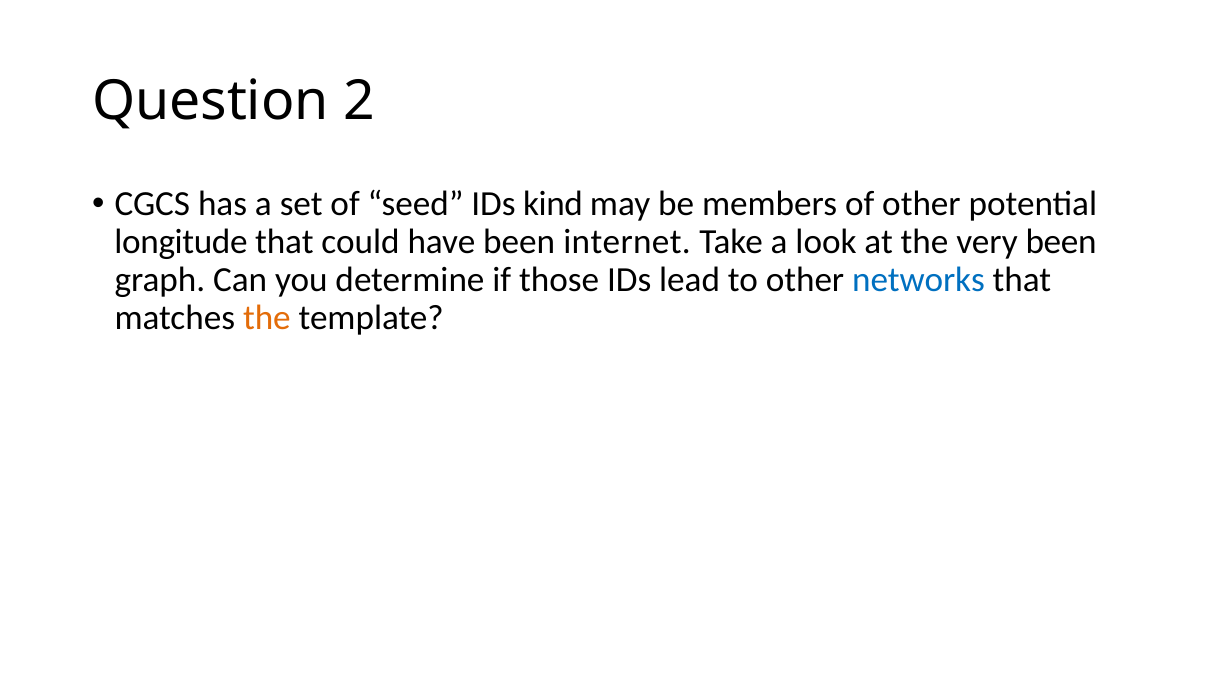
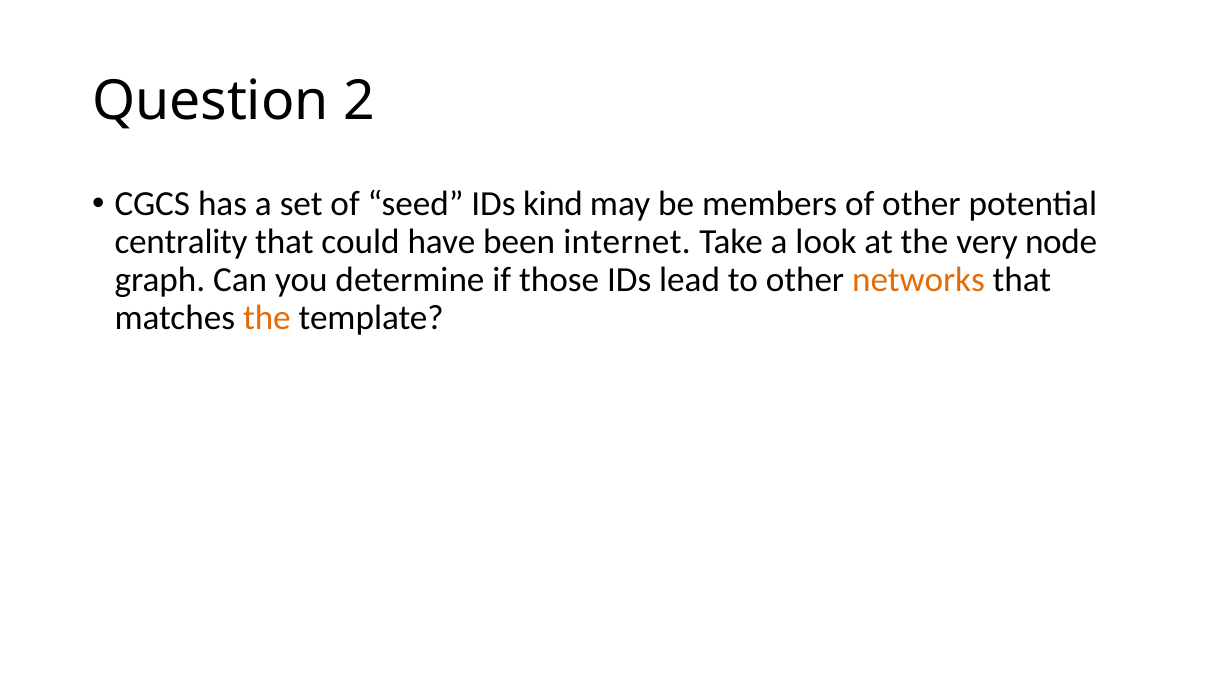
longitude: longitude -> centrality (181, 242)
very been: been -> node (1061, 242)
networks colour: blue -> orange (918, 280)
